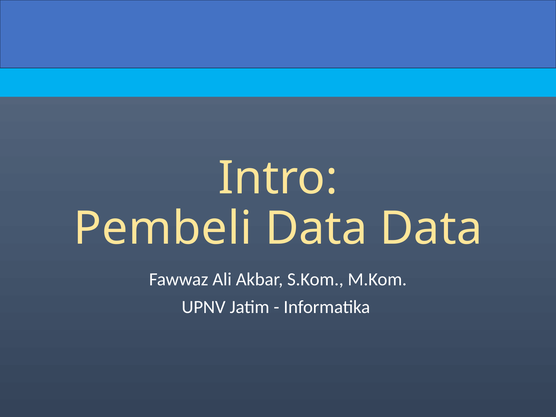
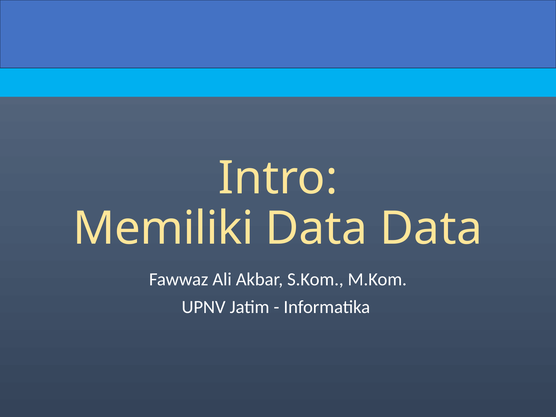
Pembeli: Pembeli -> Memiliki (163, 228)
